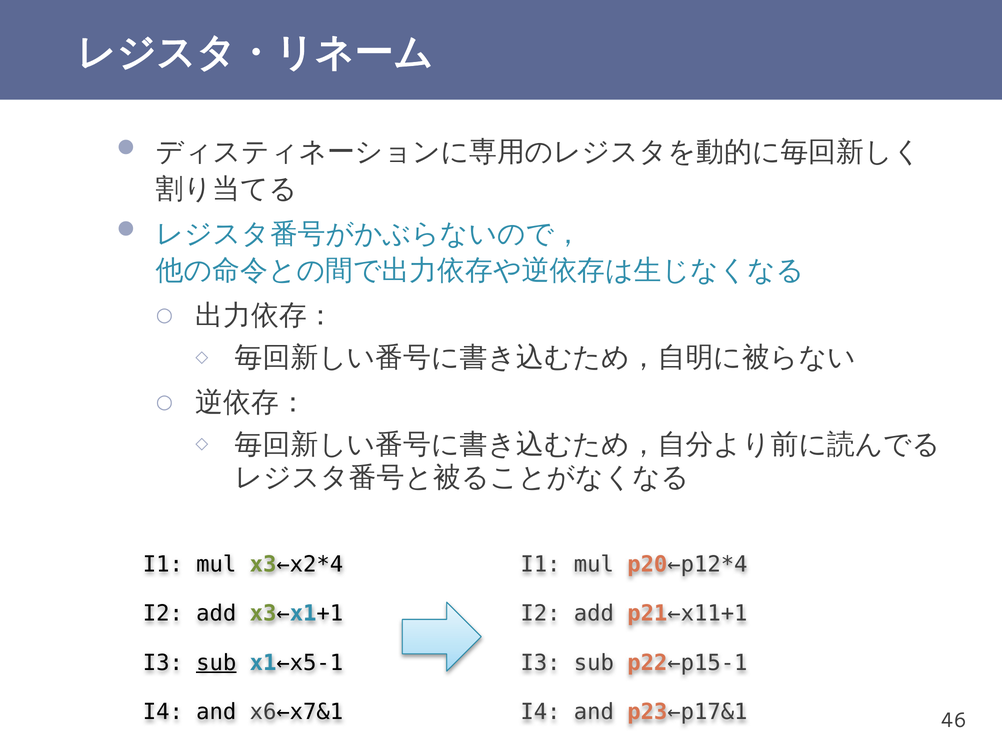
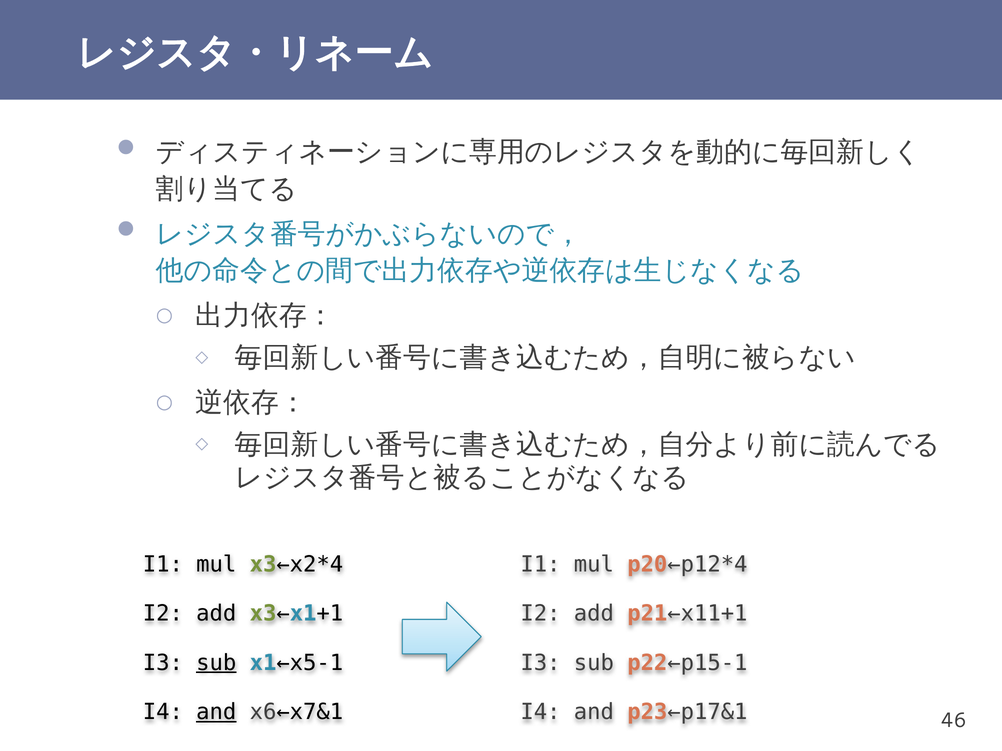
and underline: none -> present (216, 713)
